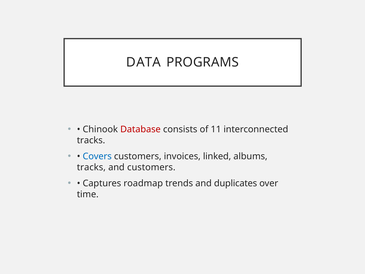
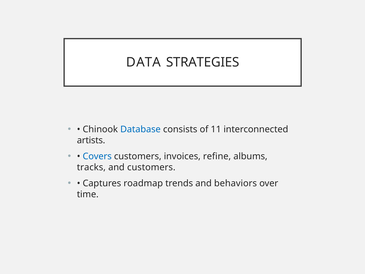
PROGRAMS: PROGRAMS -> STRATEGIES (203, 62)
Database colour: red -> blue (140, 129)
tracks: tracks -> artists (91, 140)
linked: linked -> refine (217, 156)
duplicates: duplicates -> behaviors (235, 183)
